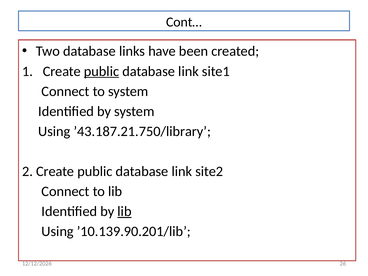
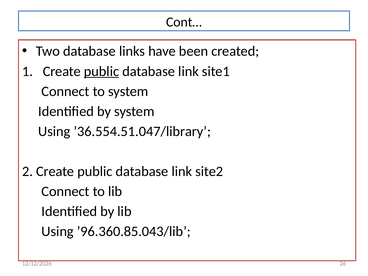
’43.187.21.750/library: ’43.187.21.750/library -> ’36.554.51.047/library (142, 131)
lib underline: present -> none (124, 211)
’10.139.90.201/lib: ’10.139.90.201/lib -> ’96.360.85.043/lib (134, 231)
